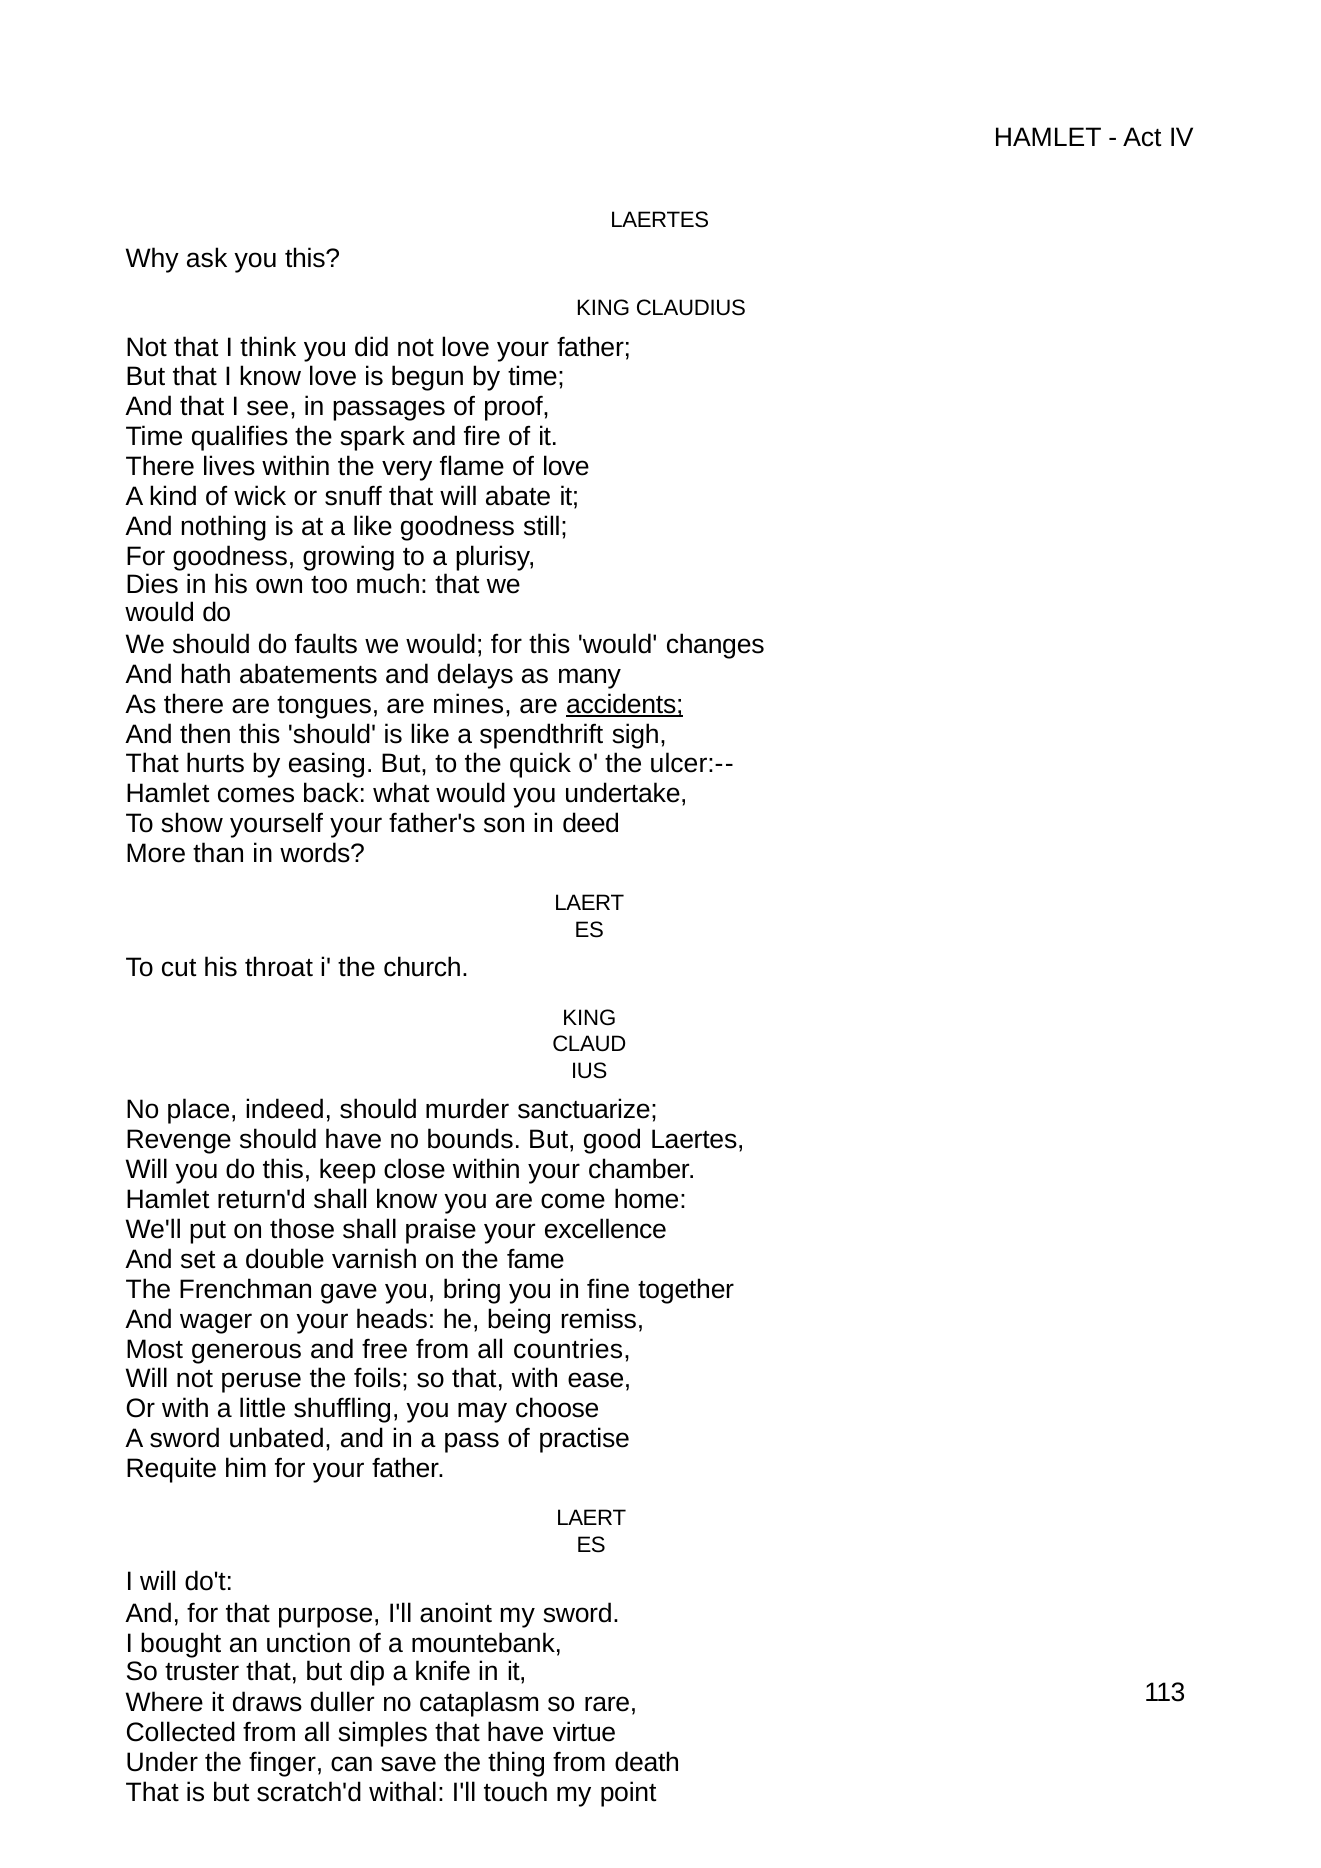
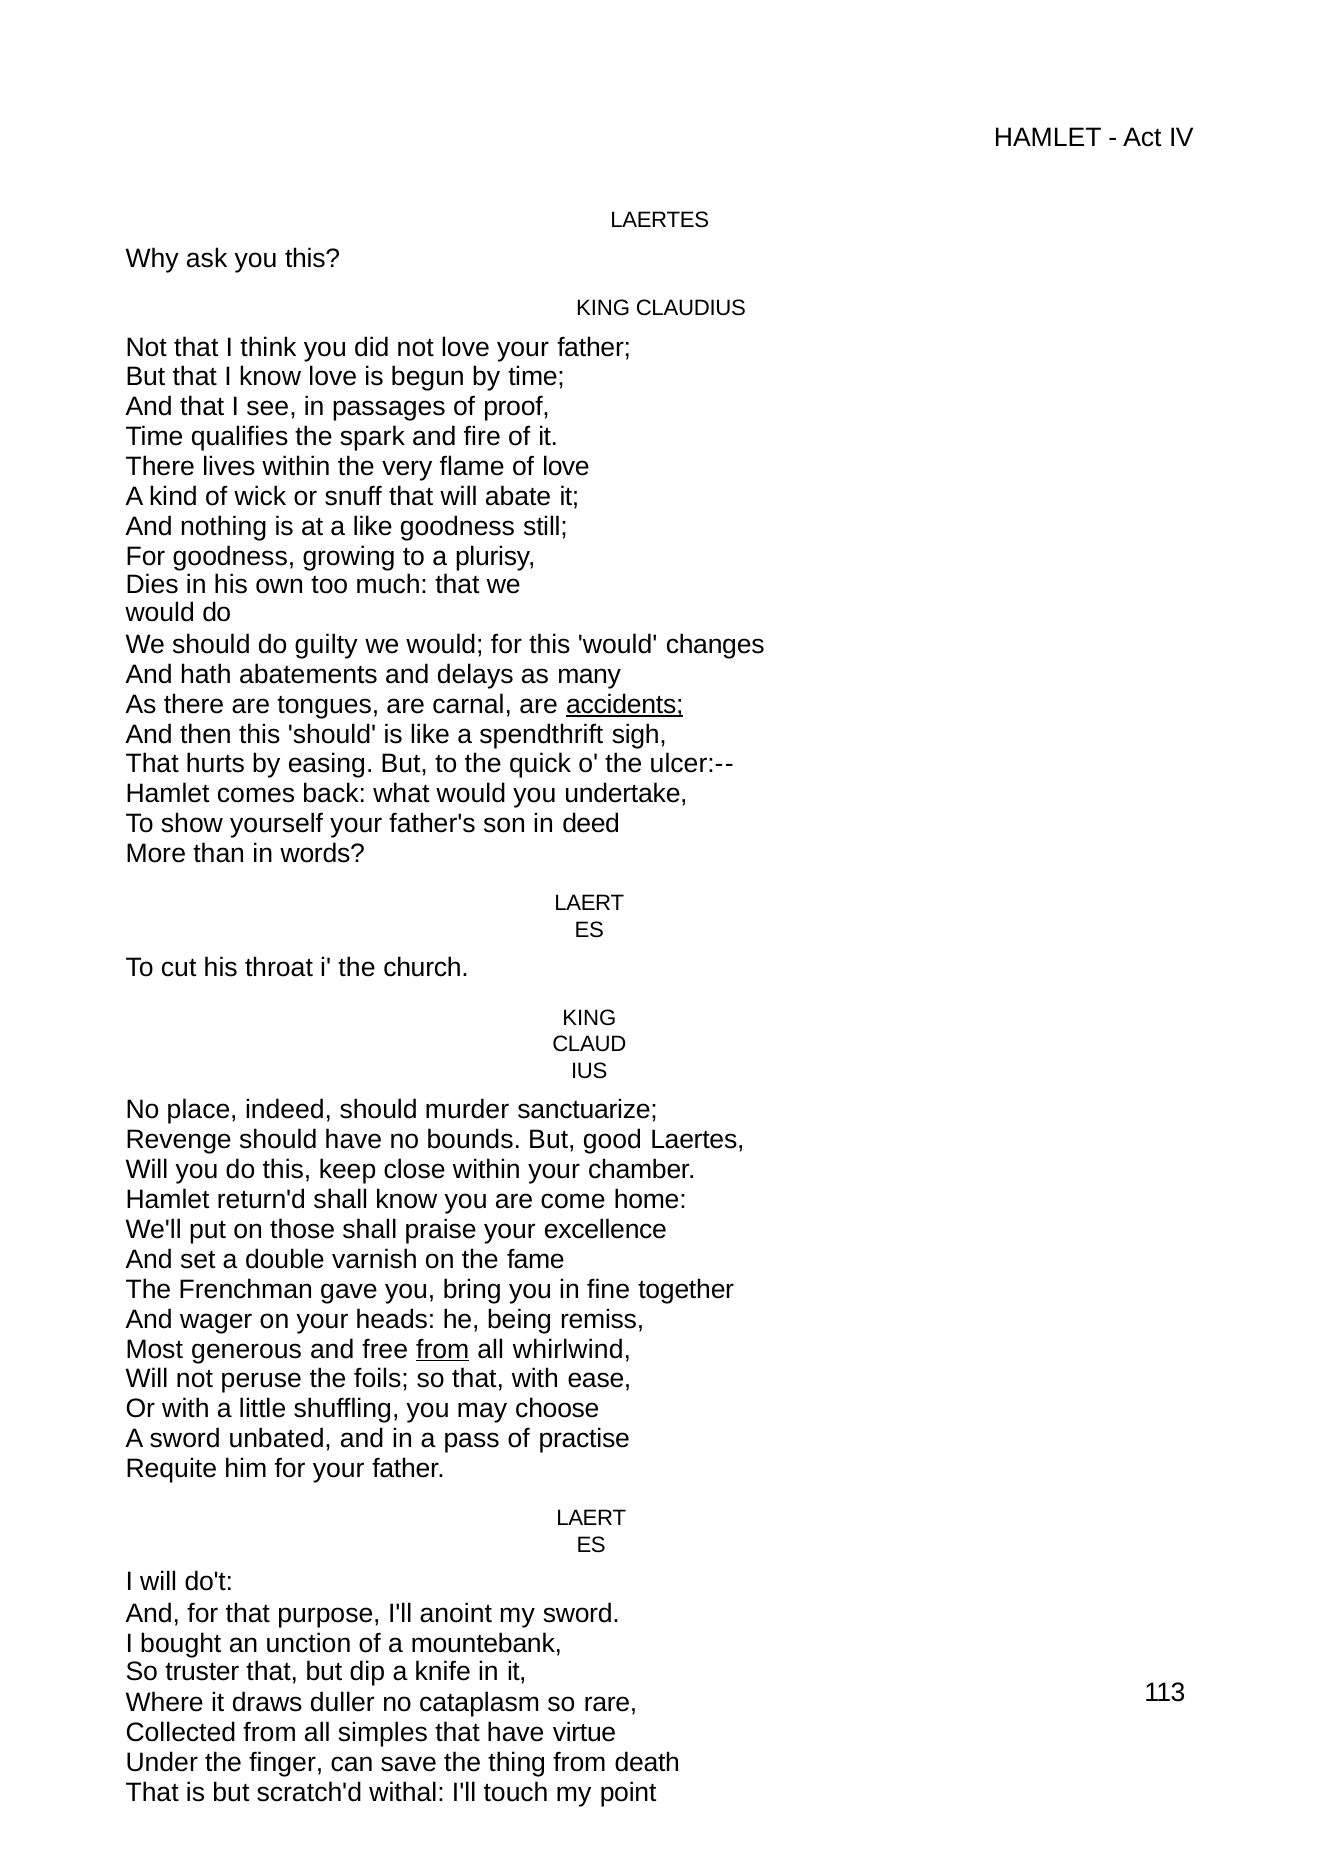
faults: faults -> guilty (326, 645)
mines: mines -> carnal (472, 705)
from underline: none -> present (443, 1350)
countries: countries -> whirlwind (572, 1350)
